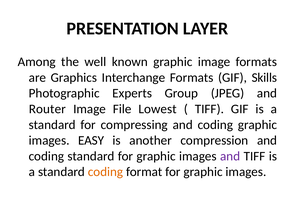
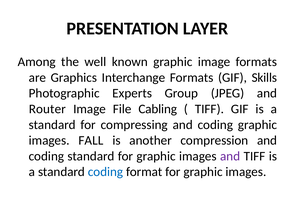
Lowest: Lowest -> Cabling (158, 109)
EASY: EASY -> FALL (91, 141)
coding colour: orange -> blue (105, 172)
